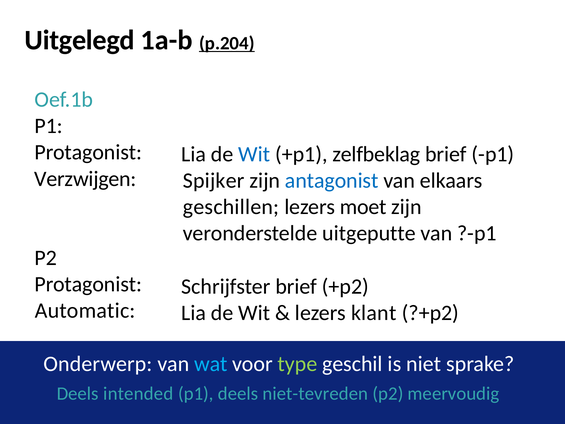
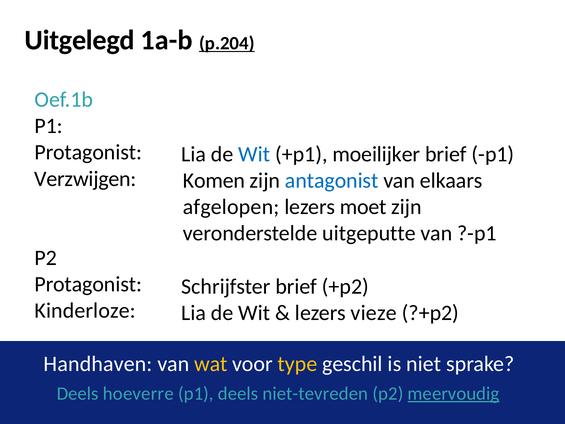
zelfbeklag: zelfbeklag -> moeilijker (376, 154)
Spijker: Spijker -> Komen (214, 180)
geschillen: geschillen -> afgelopen (231, 207)
Automatic: Automatic -> Kinderloze (85, 311)
klant: klant -> vieze (374, 313)
Onderwerp: Onderwerp -> Handhaven (98, 364)
wat colour: light blue -> yellow (211, 364)
type colour: light green -> yellow (297, 364)
intended: intended -> hoeverre (138, 393)
meervoudig underline: none -> present (453, 393)
